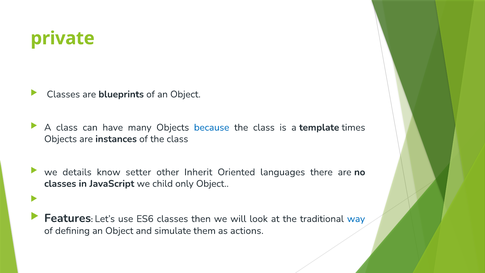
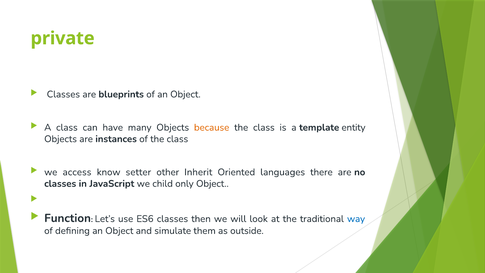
because colour: blue -> orange (212, 127)
times: times -> entity (354, 127)
details: details -> access (77, 172)
Features: Features -> Function (68, 218)
actions: actions -> outside (247, 231)
